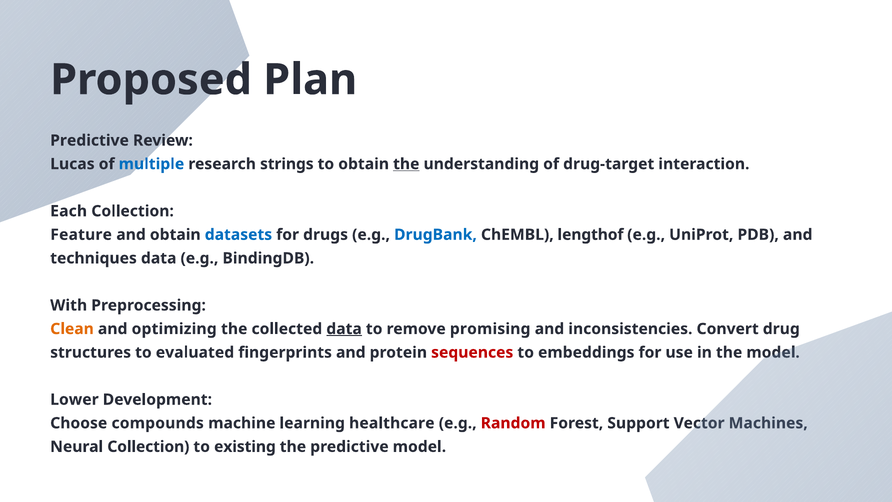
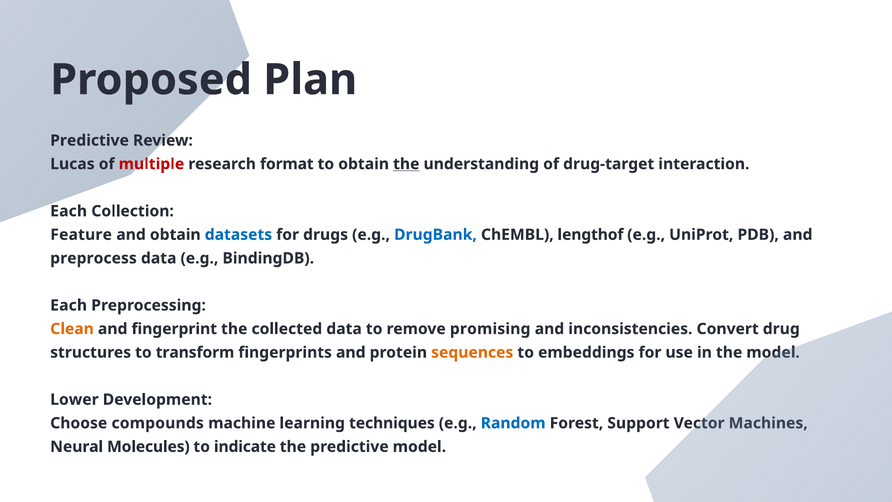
multiple colour: blue -> red (151, 164)
strings: strings -> format (287, 164)
techniques: techniques -> preprocess (93, 258)
With: With -> Each (69, 305)
optimizing: optimizing -> fingerprint (174, 329)
data underline: present -> none (344, 329)
evaluated: evaluated -> transform (195, 352)
sequences colour: red -> orange (472, 352)
healthcare: healthcare -> techniques (392, 423)
Random colour: red -> blue (513, 423)
Neural Collection: Collection -> Molecules (148, 446)
existing: existing -> indicate (245, 446)
